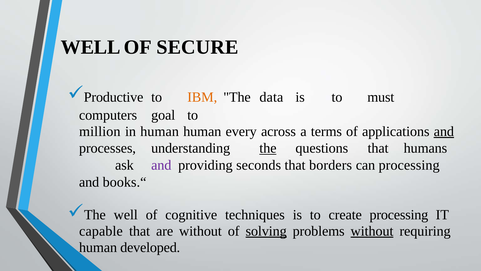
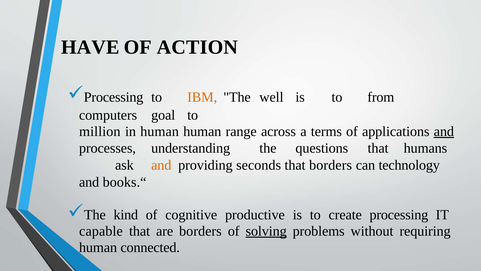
WELL: WELL -> HAVE (90, 47)
SECURE: SECURE -> ACTION (197, 47)
Productive: Productive -> Processing (114, 97)
data: data -> well (271, 97)
must: must -> from (381, 97)
every: every -> range (241, 131)
the underline: present -> none (268, 148)
and colour: purple -> orange (161, 165)
can processing: processing -> technology (409, 165)
The well: well -> kind (126, 215)
techniques: techniques -> productive (255, 215)
are without: without -> borders (200, 231)
without underline: present -> none (372, 231)
developed: developed -> connected (150, 247)
